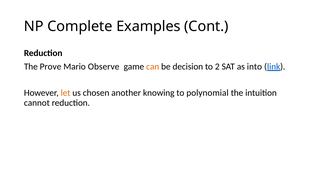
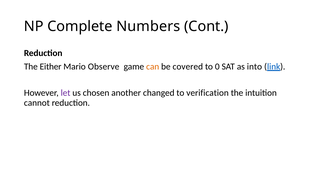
Examples: Examples -> Numbers (148, 26)
Prove: Prove -> Either (51, 66)
decision: decision -> covered (188, 66)
2: 2 -> 0 (217, 66)
let colour: orange -> purple (66, 93)
knowing: knowing -> changed (159, 93)
polynomial: polynomial -> verification (208, 93)
